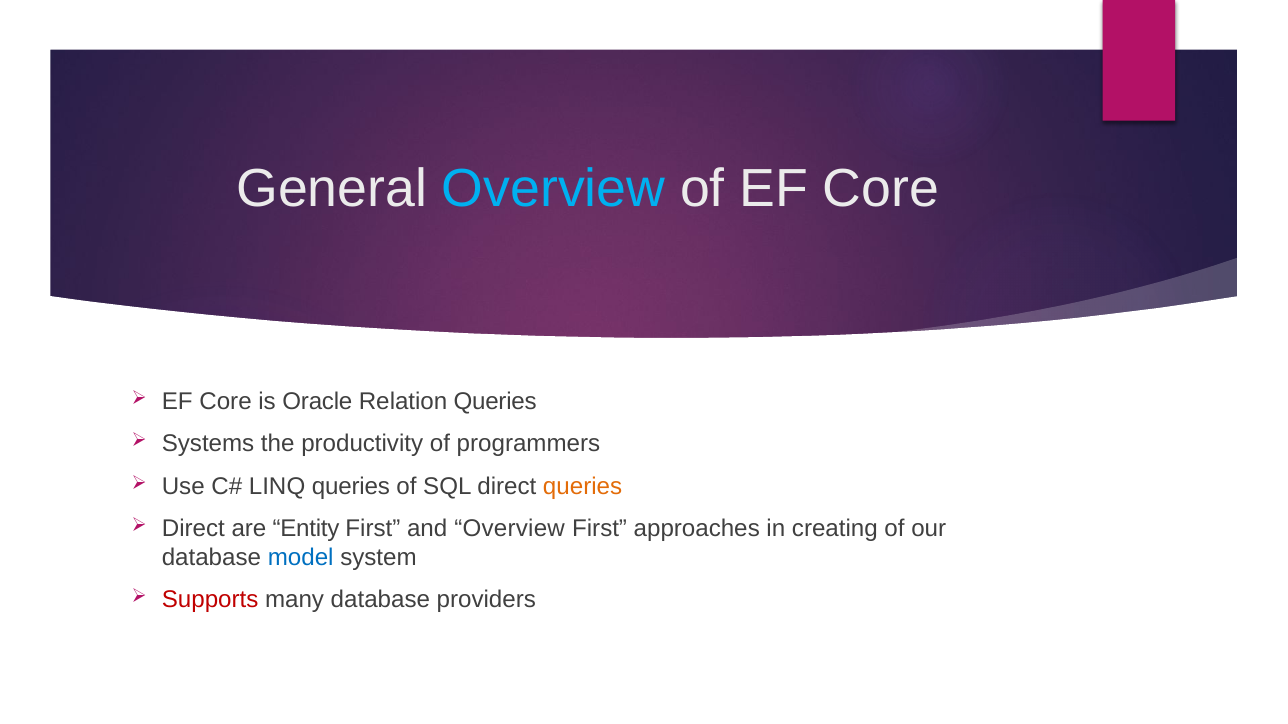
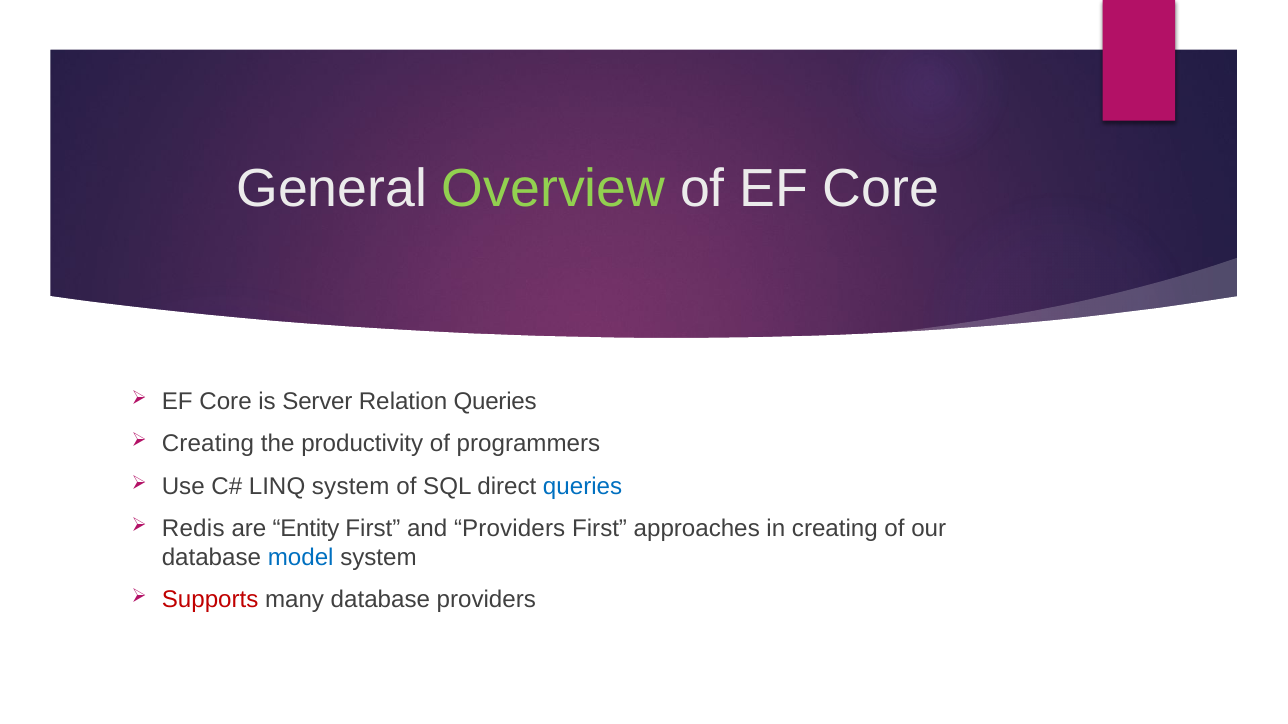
Overview colour: light blue -> light green (554, 189)
Oracle: Oracle -> Server (317, 402)
Systems: Systems -> Creating (208, 444)
LINQ queries: queries -> system (351, 487)
queries colour: orange -> blue (583, 487)
Direct: Direct -> Redis (193, 529)
and Overview: Overview -> Providers (510, 529)
